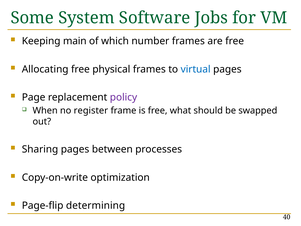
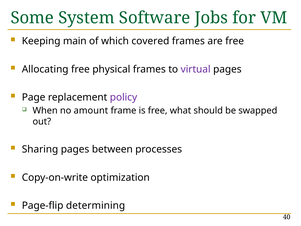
number: number -> covered (150, 41)
virtual colour: blue -> purple (196, 69)
register: register -> amount (91, 111)
